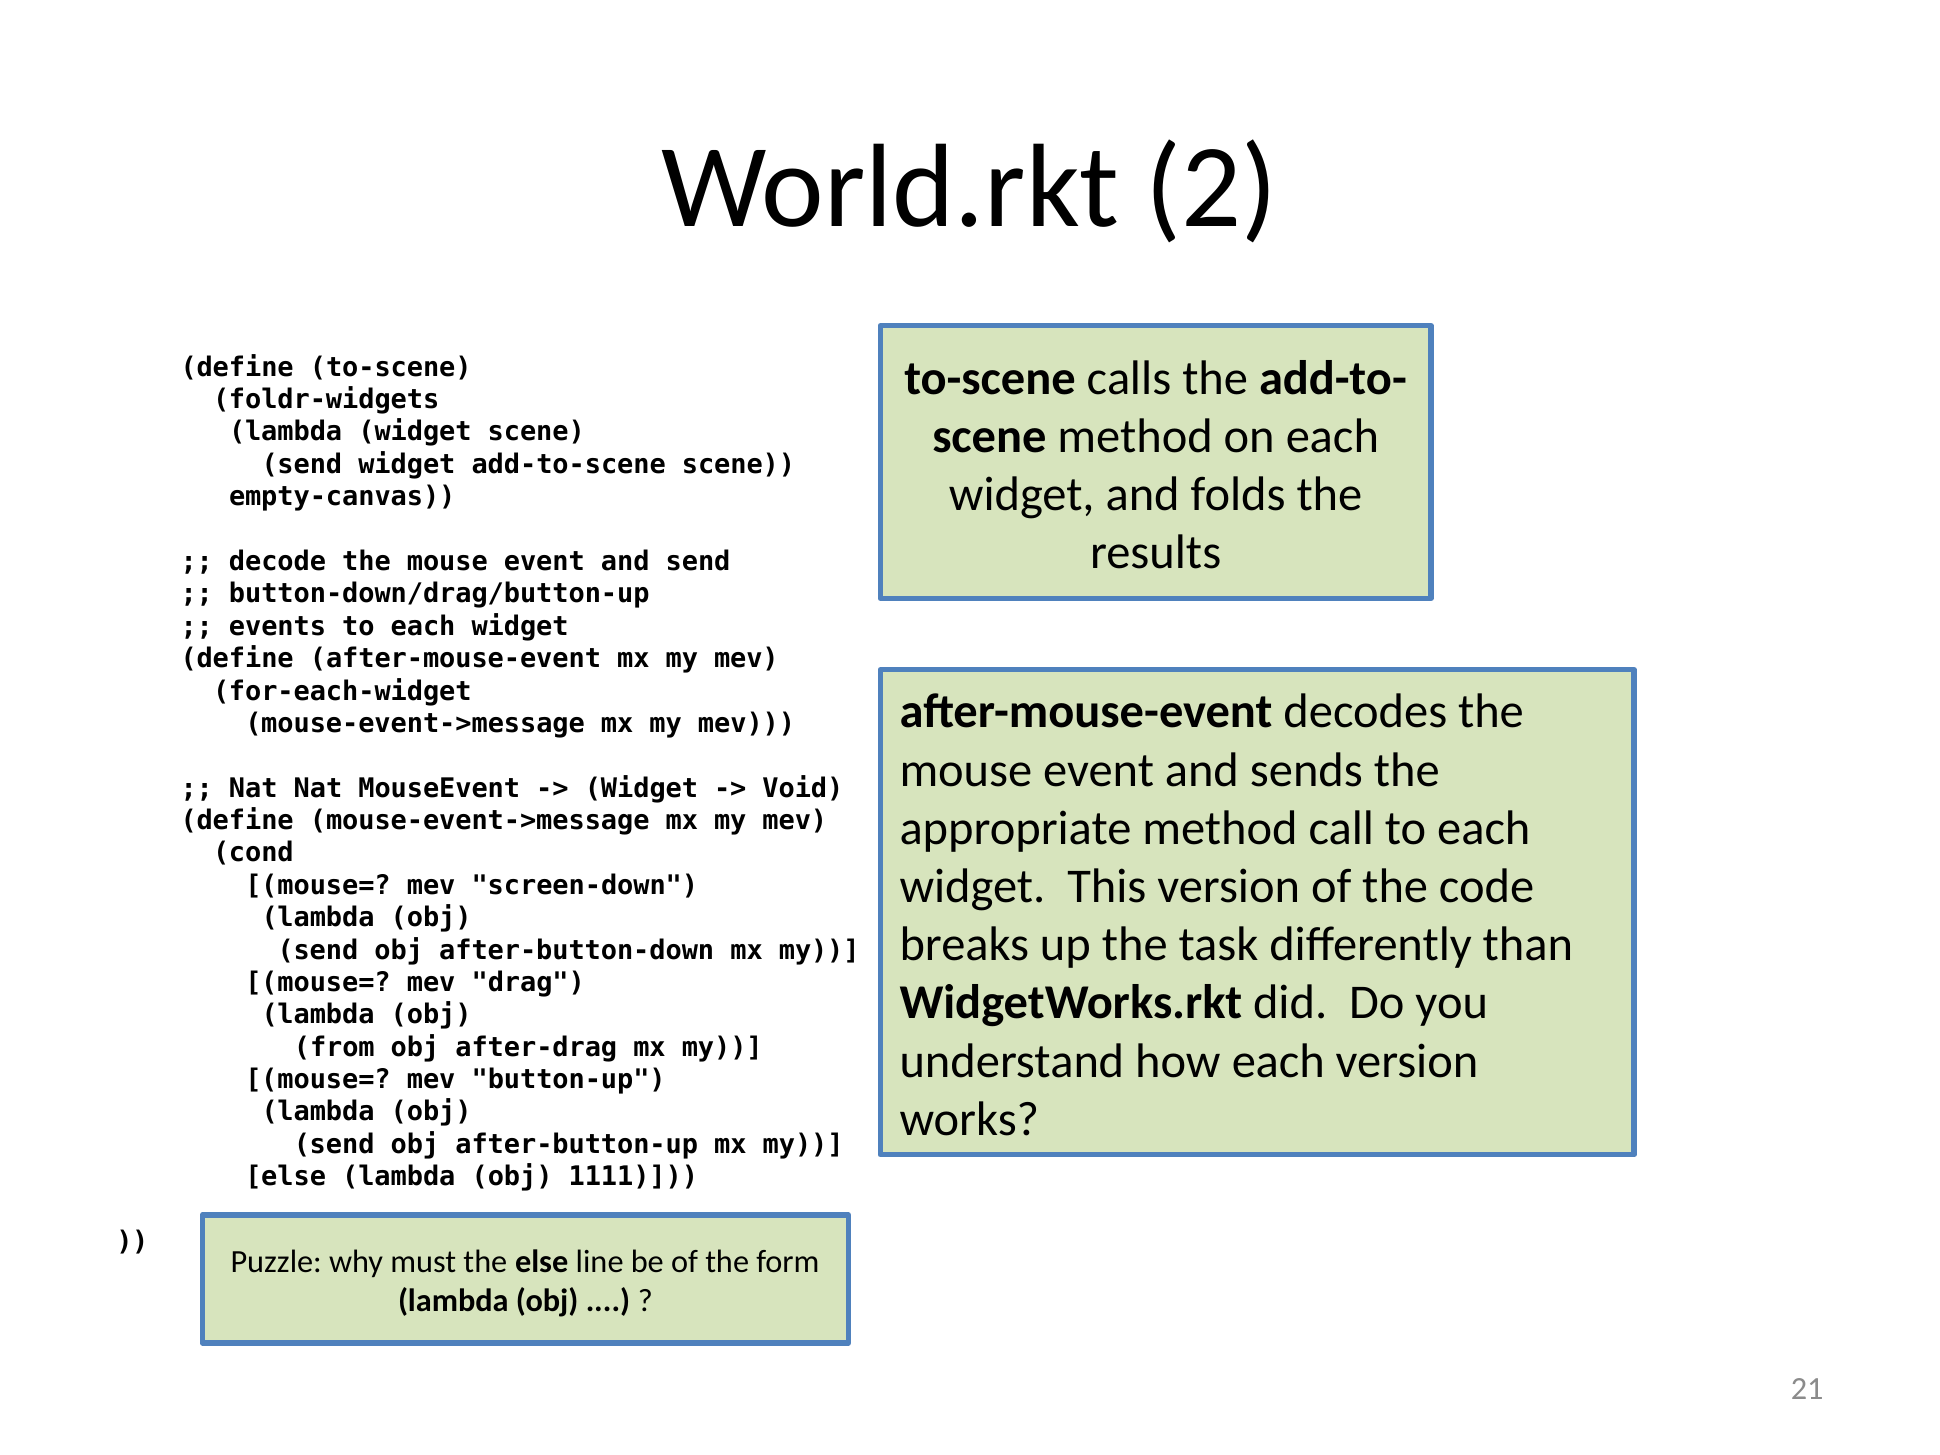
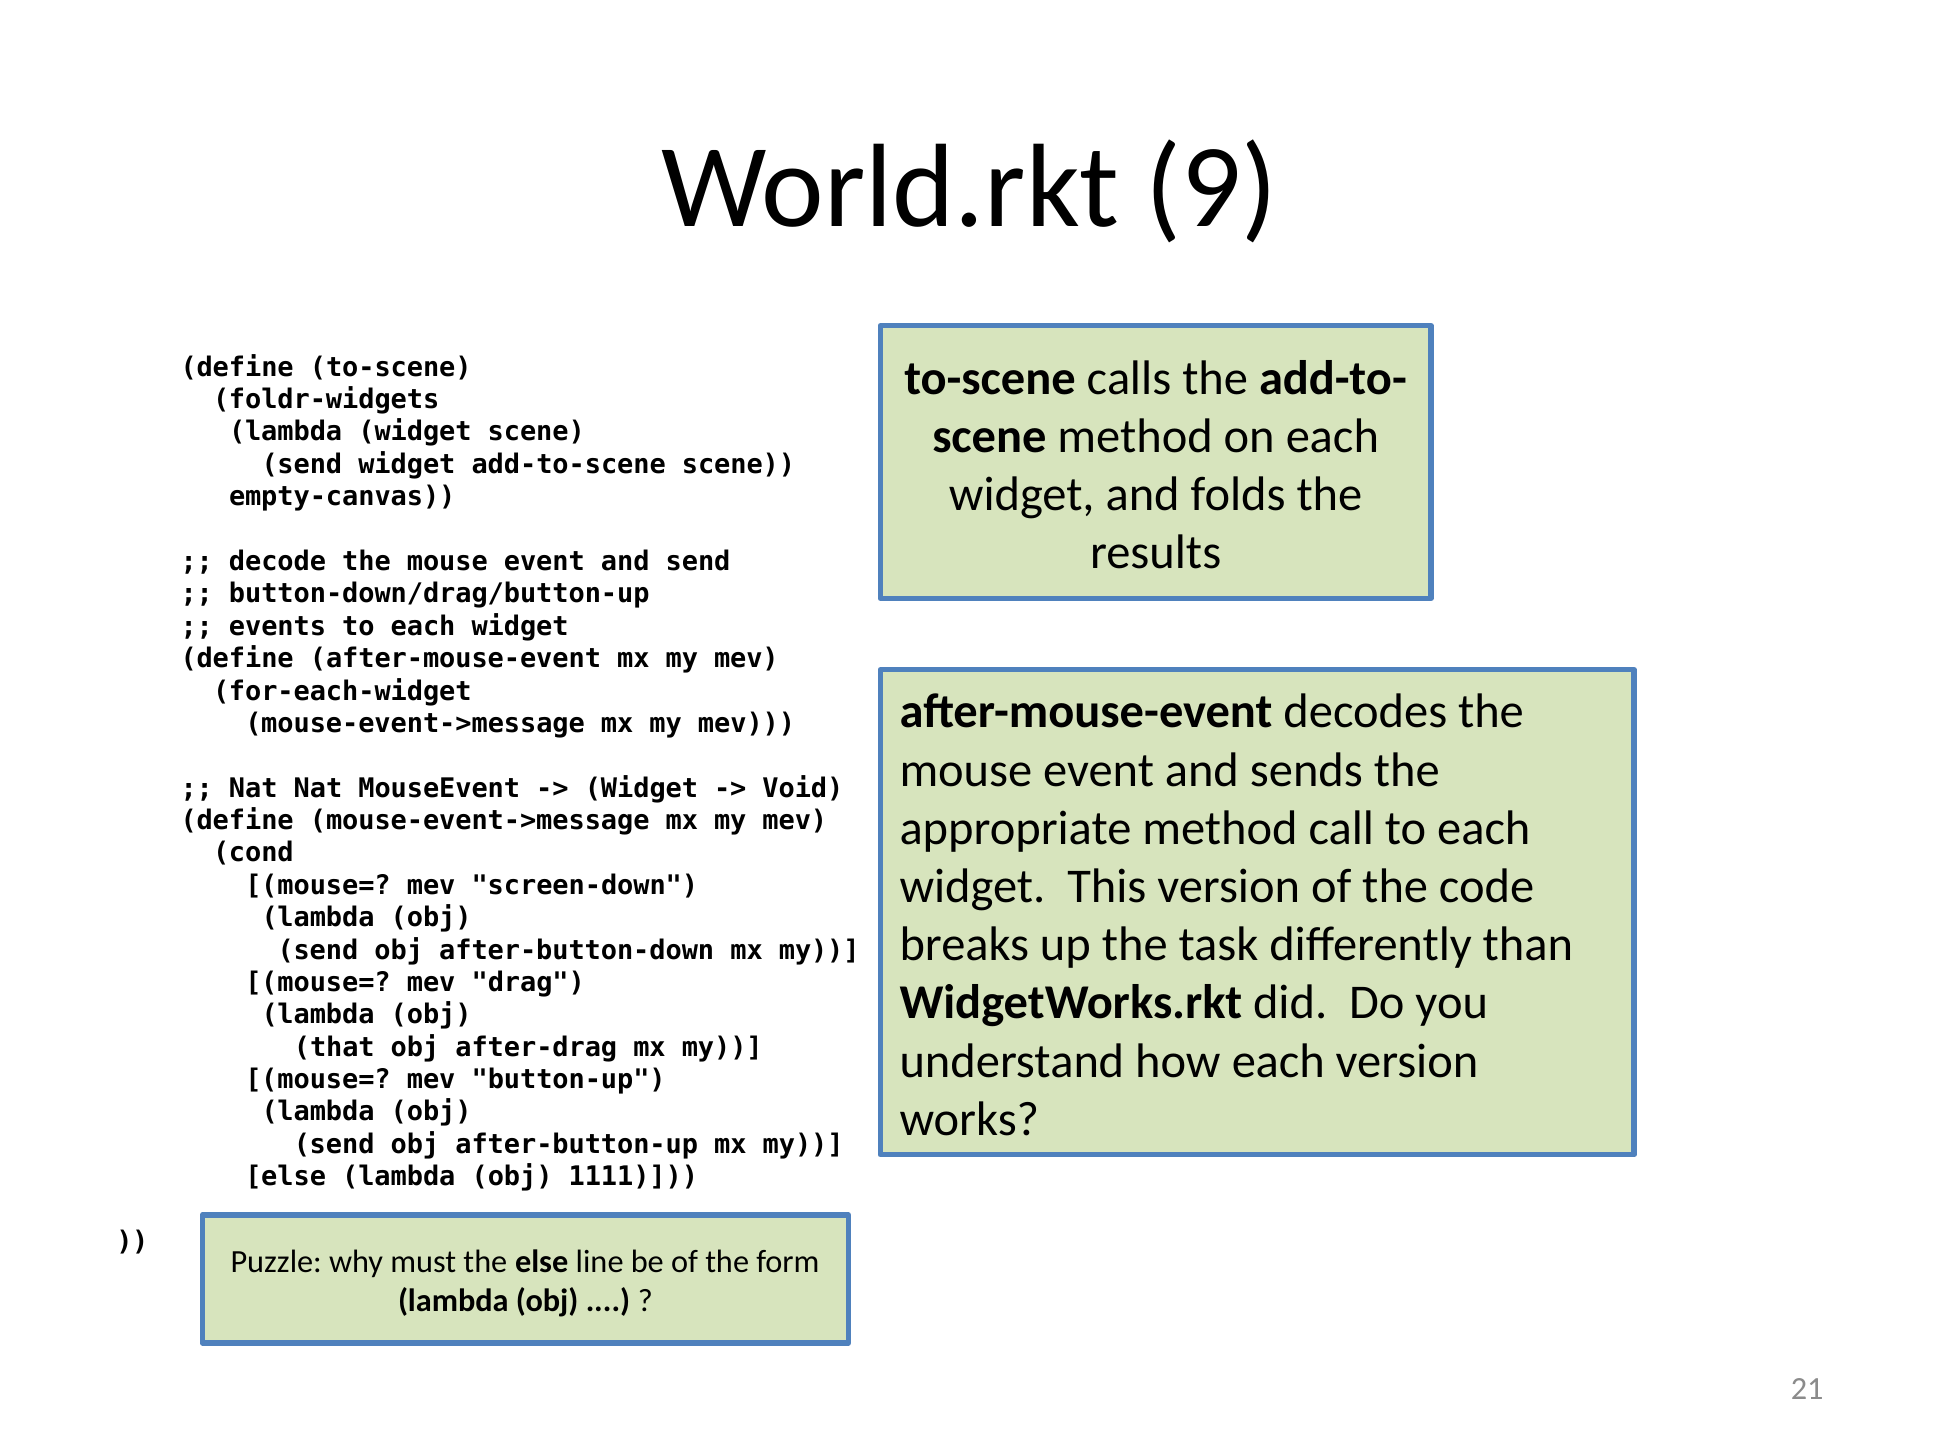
2: 2 -> 9 (1212, 188)
from: from -> that (334, 1047)
